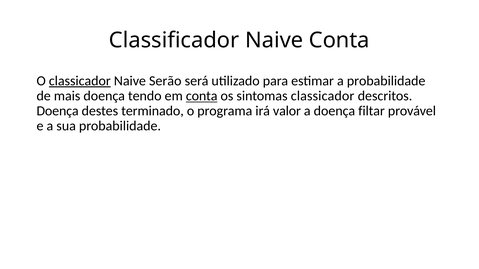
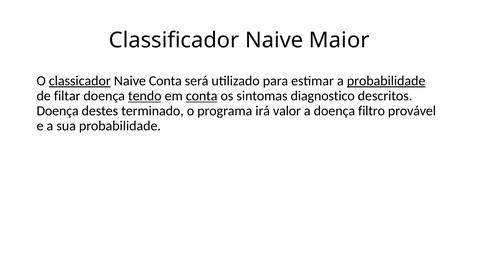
Naive Conta: Conta -> Maior (339, 40)
Naive Serão: Serão -> Conta (165, 81)
probabilidade underline: none -> present (386, 81)
mais: mais -> filtar (67, 96)
tendo underline: none -> present (145, 96)
sintomas classicador: classicador -> diagnostico (323, 96)
filtar: filtar -> filtro (372, 111)
